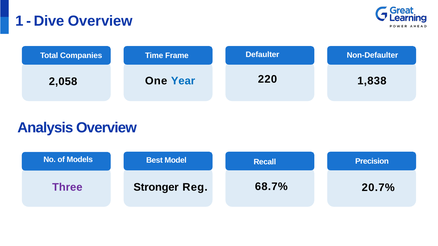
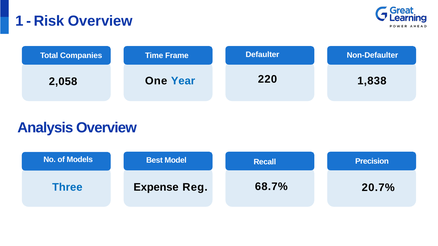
Dive: Dive -> Risk (49, 21)
Three colour: purple -> blue (67, 187)
Stronger: Stronger -> Expense (156, 187)
